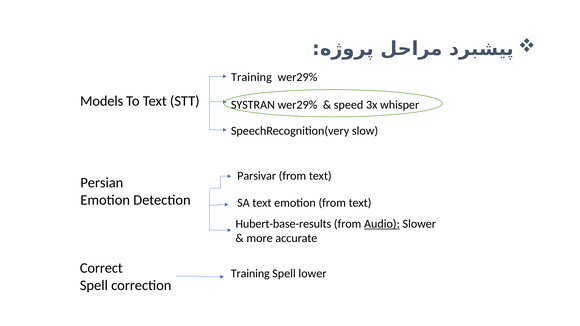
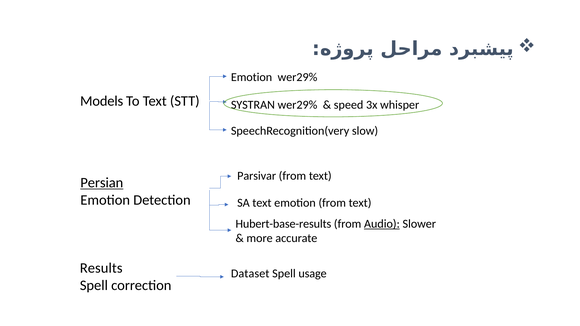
Training: Training -> Emotion (252, 77)
Persian underline: none -> present (102, 183)
Correct: Correct -> Results (101, 268)
Training: Training -> Dataset (250, 274)
lower: lower -> usage (313, 274)
